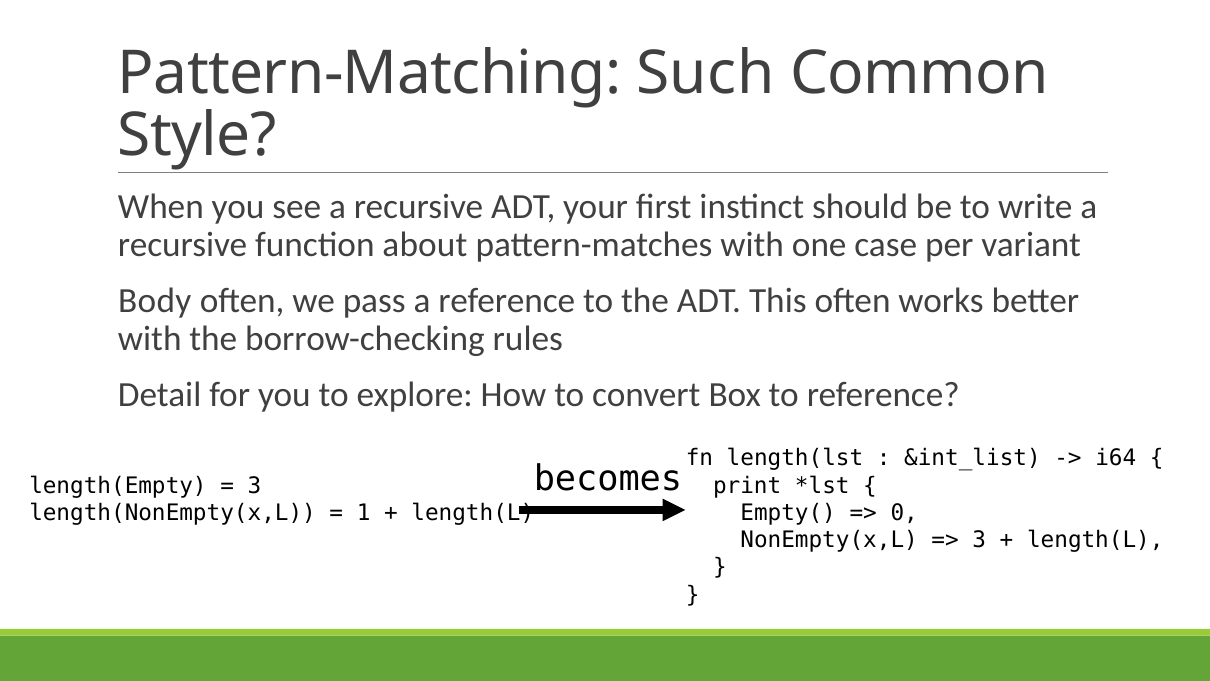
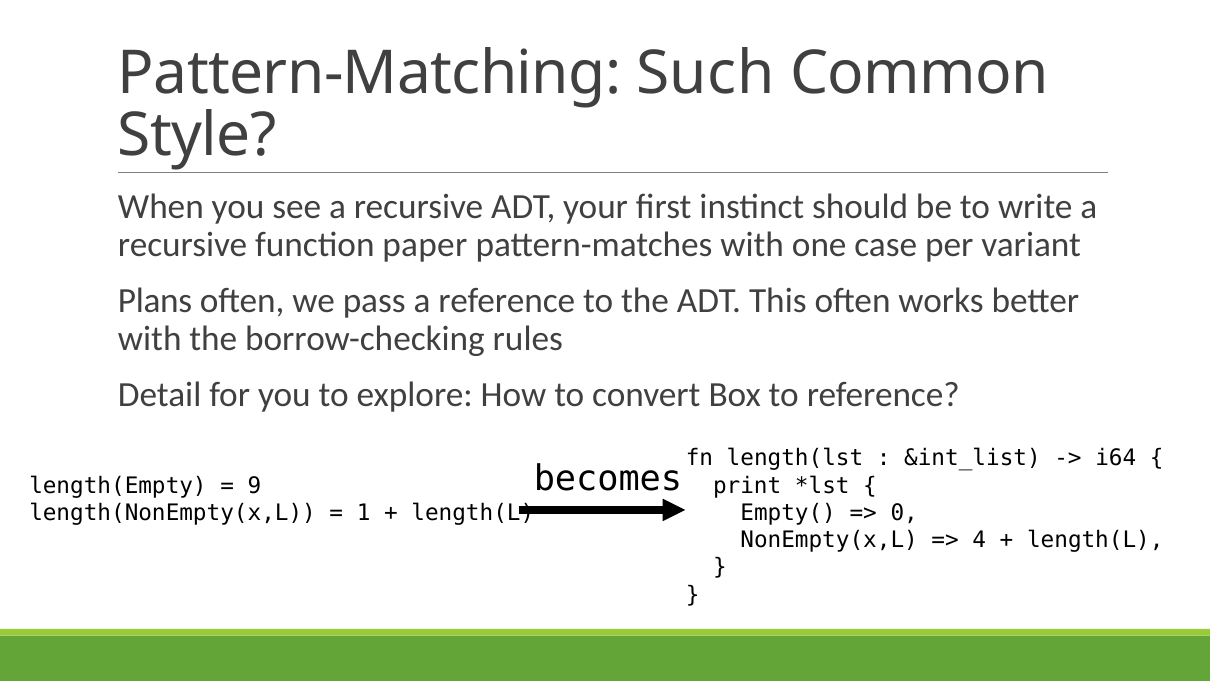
about: about -> paper (425, 245)
Body: Body -> Plans (155, 300)
3: 3 -> 9 (254, 486)
3: 3 -> 4 (979, 540)
